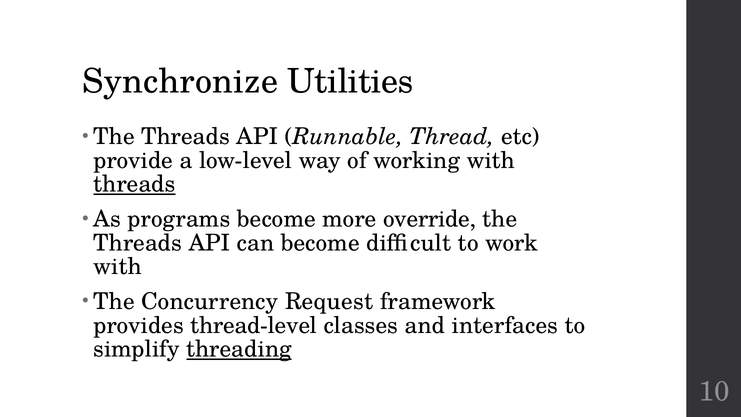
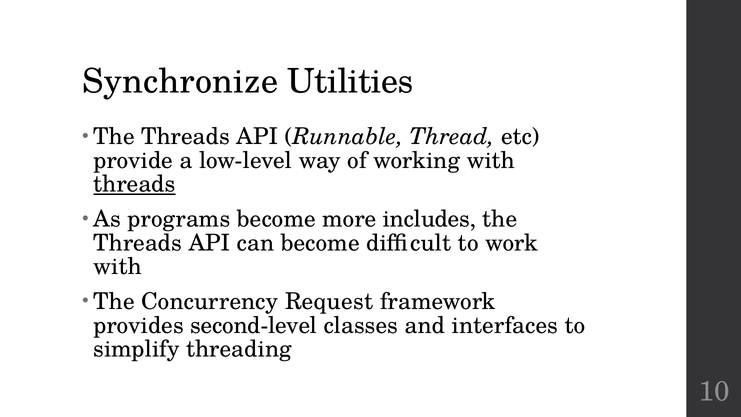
override: override -> includes (430, 219)
thread-level: thread-level -> second-level (254, 325)
threading underline: present -> none (239, 349)
